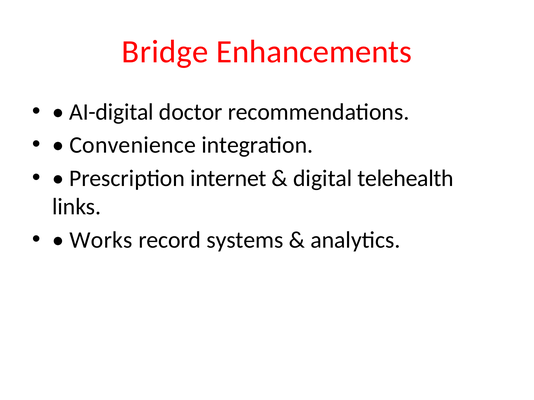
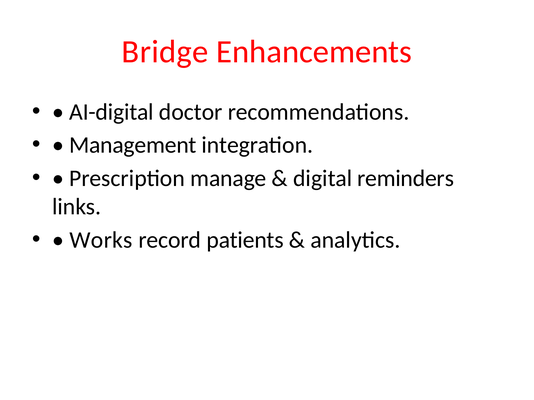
Convenience: Convenience -> Management (133, 145)
internet: internet -> manage (228, 178)
telehealth: telehealth -> reminders (406, 178)
systems: systems -> patients (245, 240)
